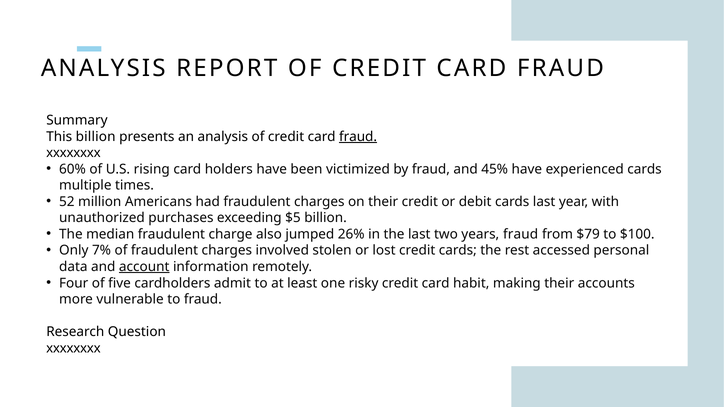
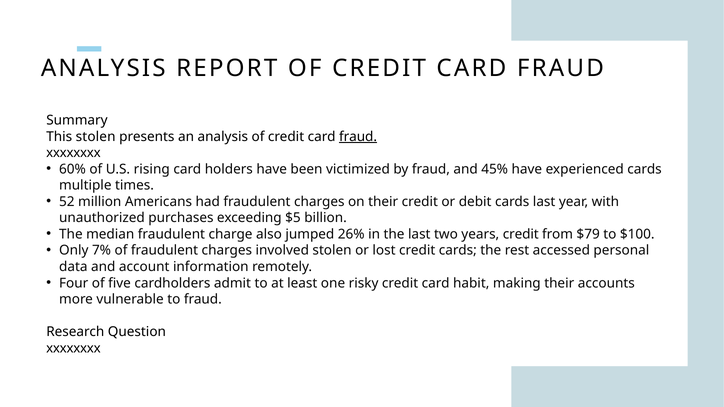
This billion: billion -> stolen (96, 137)
years fraud: fraud -> credit (521, 234)
account underline: present -> none (144, 267)
